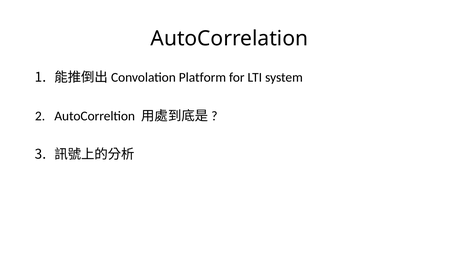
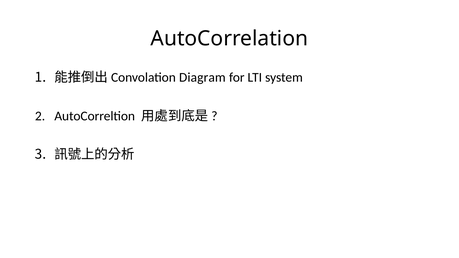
Platform: Platform -> Diagram (202, 78)
